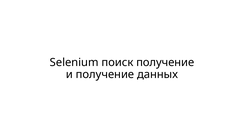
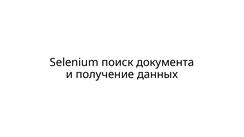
поиск получение: получение -> документа (165, 63)
